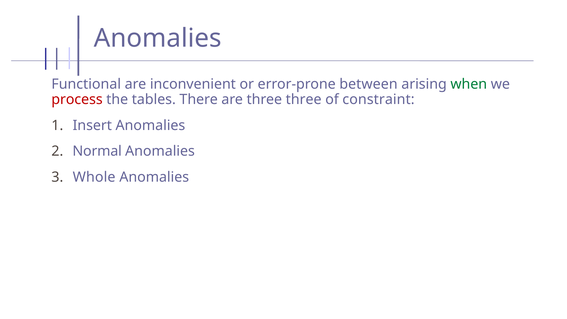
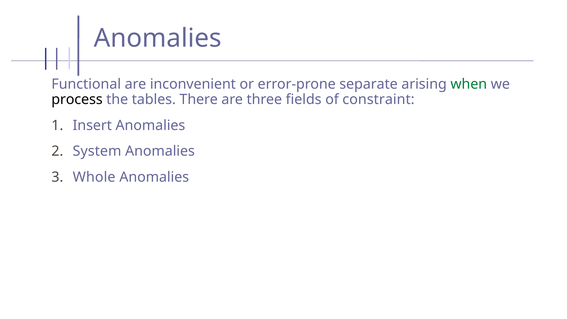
between: between -> separate (369, 84)
process colour: red -> black (77, 99)
three three: three -> fields (304, 99)
Normal: Normal -> System (97, 151)
